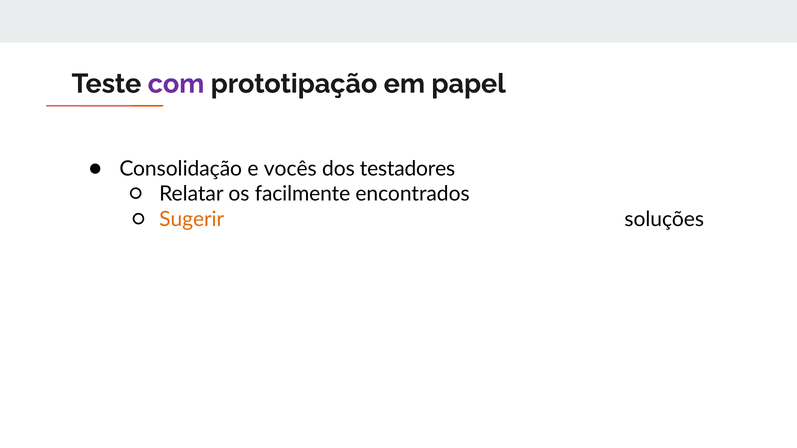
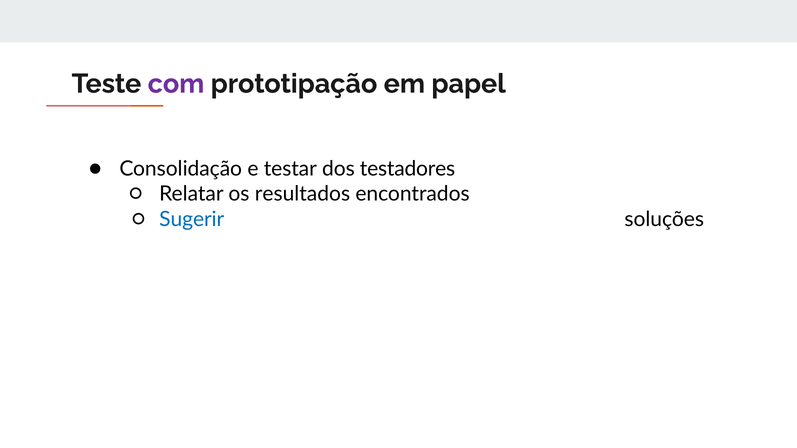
vocês: vocês -> testar (290, 169)
facilmente: facilmente -> resultados (302, 194)
Sugerir colour: orange -> blue (192, 219)
